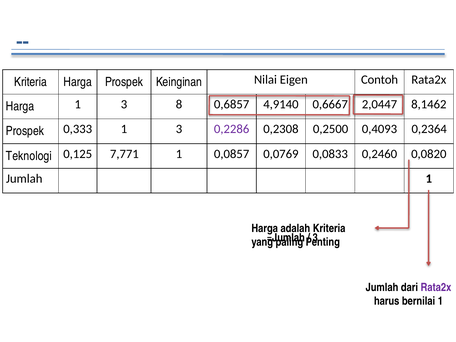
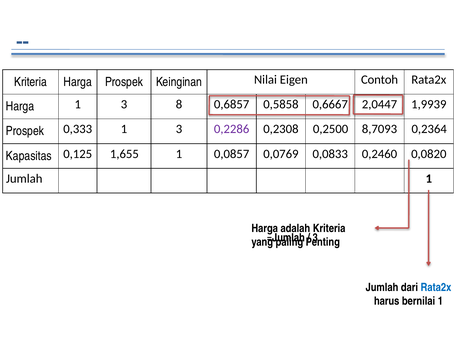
4,9140: 4,9140 -> 0,5858 (281, 104)
8,1462: 8,1462 -> 1,9939 (429, 104)
0,4093: 0,4093 -> 8,7093 (380, 129)
Teknologi: Teknologi -> Kapasitas (29, 156)
7,771: 7,771 -> 1,655 (124, 154)
Rata2x colour: purple -> blue (436, 287)
